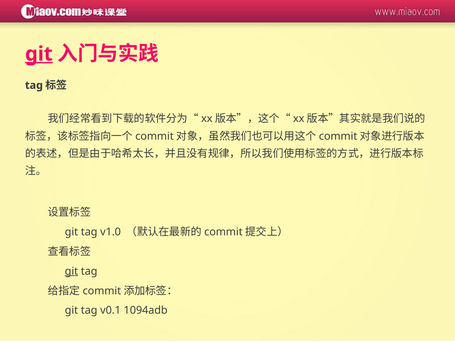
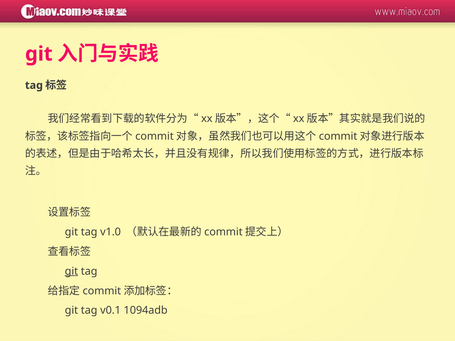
git underline: present -> none (39, 54)
